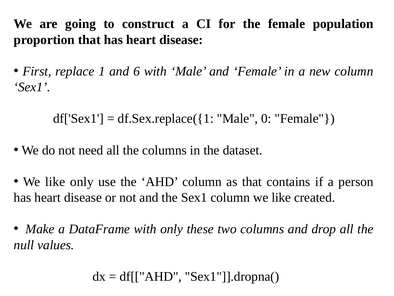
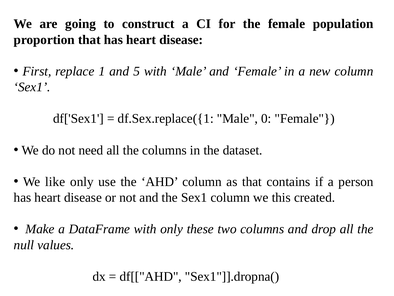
6: 6 -> 5 (137, 71)
column we like: like -> this (281, 197)
